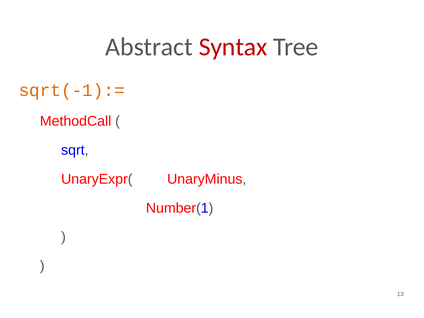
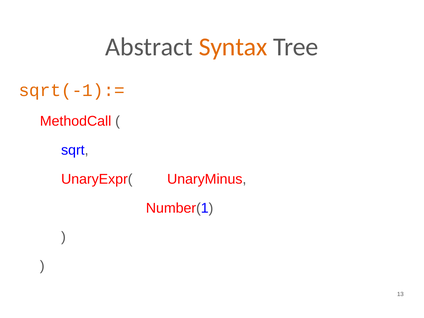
Syntax colour: red -> orange (233, 47)
